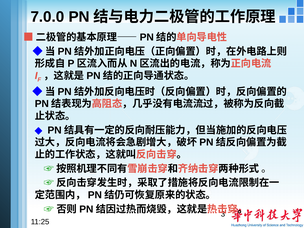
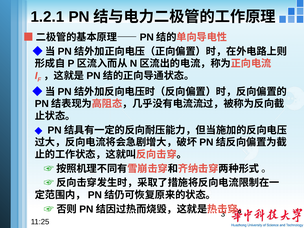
7.0.0: 7.0.0 -> 1.2.1 (47, 17)
